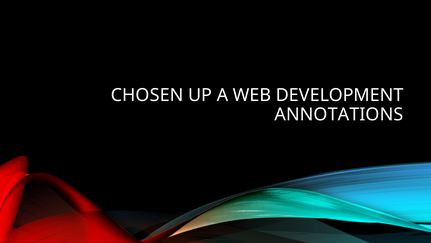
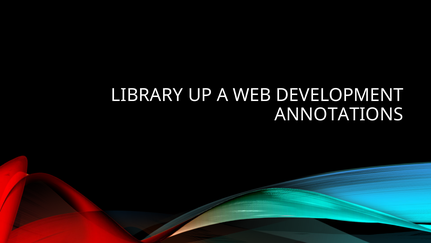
CHOSEN: CHOSEN -> LIBRARY (147, 95)
